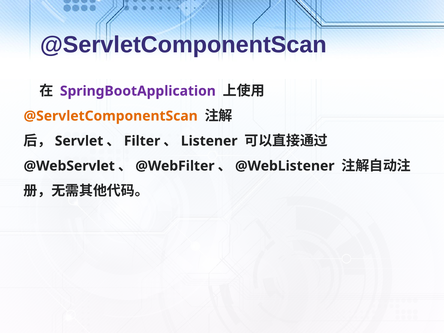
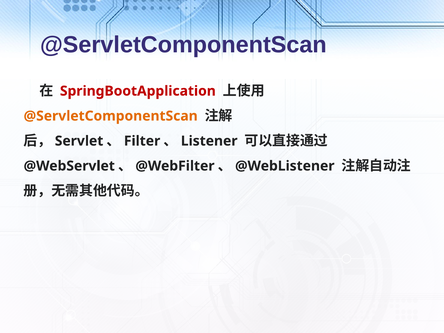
SpringBootApplication colour: purple -> red (138, 91)
